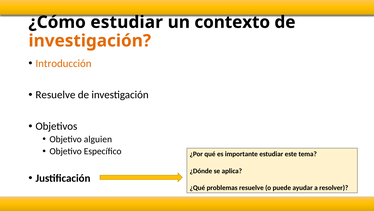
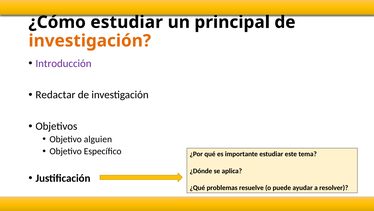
contexto: contexto -> principal (232, 22)
Introducción colour: orange -> purple (64, 63)
Resuelve: Resuelve -> Redactar (55, 95)
